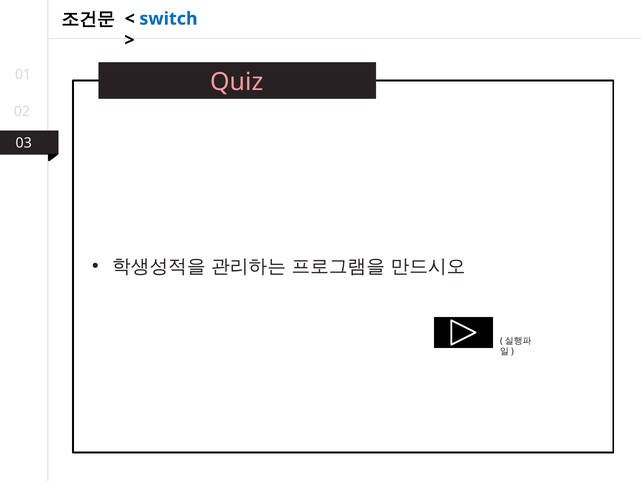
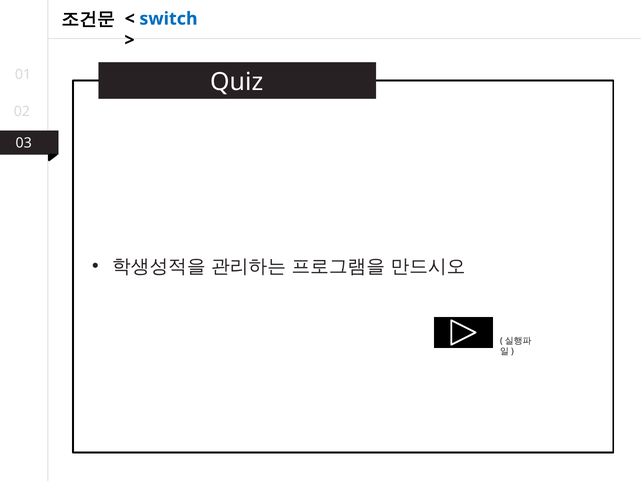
Quiz colour: pink -> white (237, 82)
